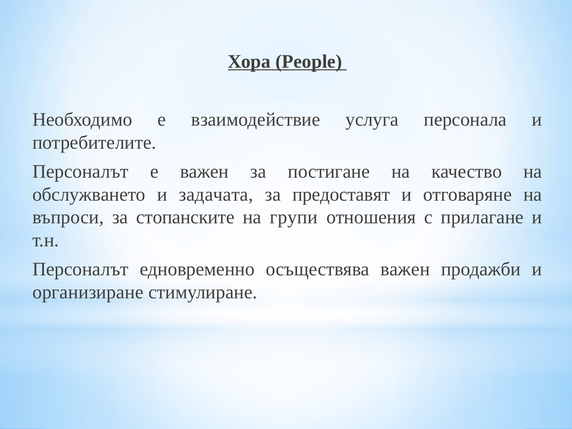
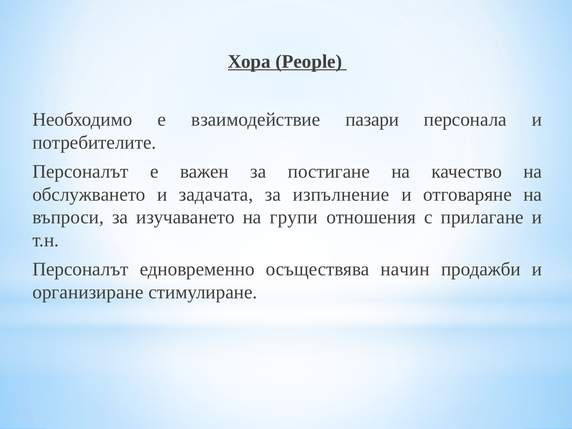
услуга: услуга -> пазари (372, 120)
предоставят: предоставят -> изпълнение (341, 194)
стопанските: стопанските -> изучаването (185, 217)
осъществява важен: важен -> начин (405, 269)
